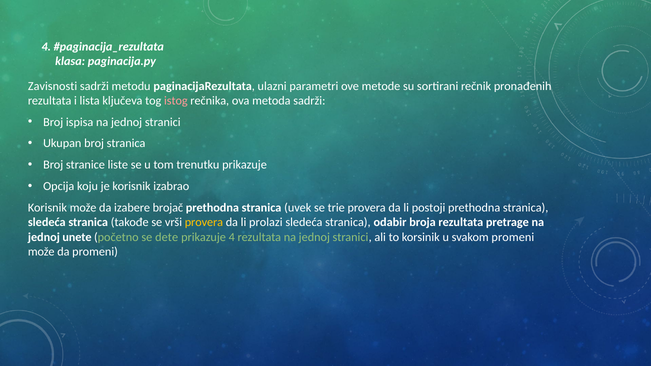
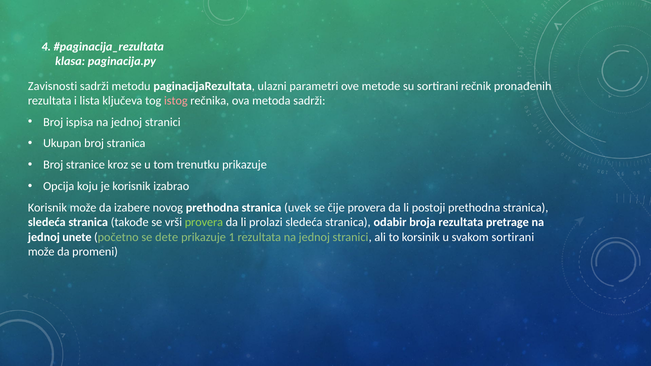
liste: liste -> kroz (118, 165)
brojač: brojač -> novog (168, 208)
trie: trie -> čije (336, 208)
provera colour: yellow -> light green (204, 222)
prikazuje 4: 4 -> 1 (232, 237)
svakom promeni: promeni -> sortirani (513, 237)
